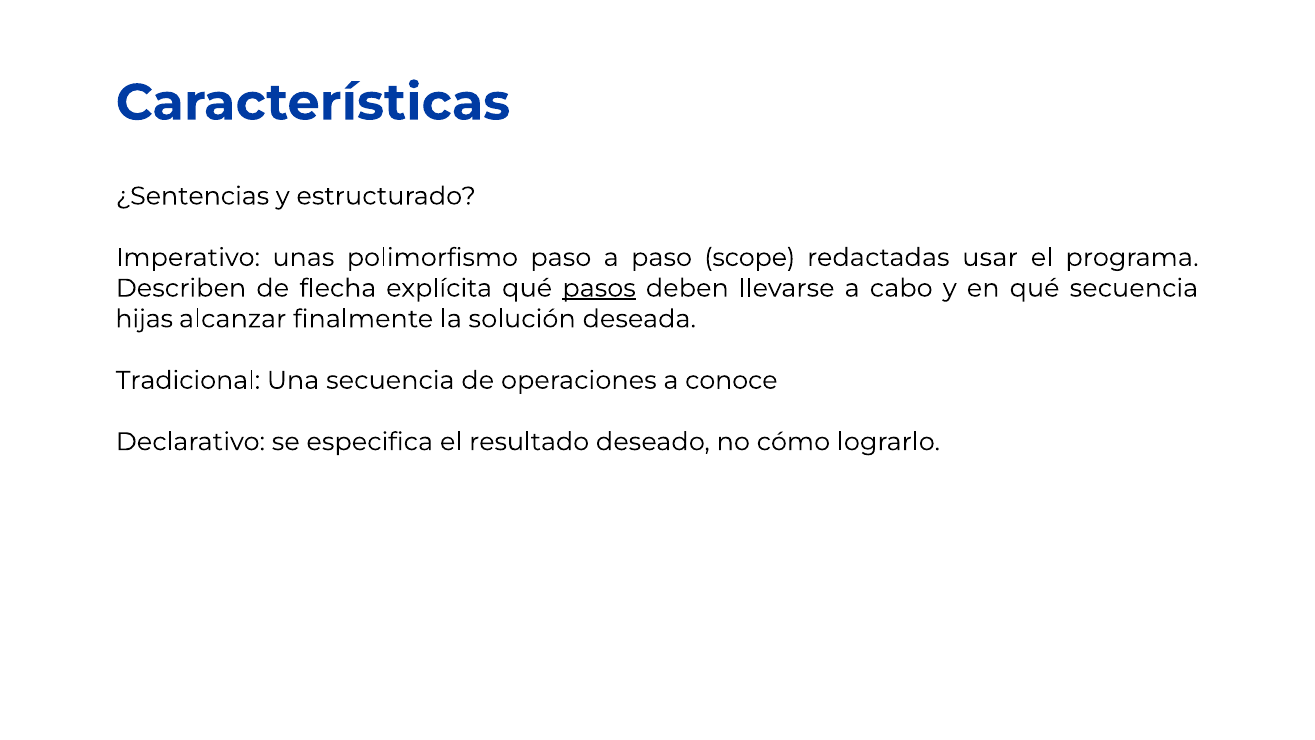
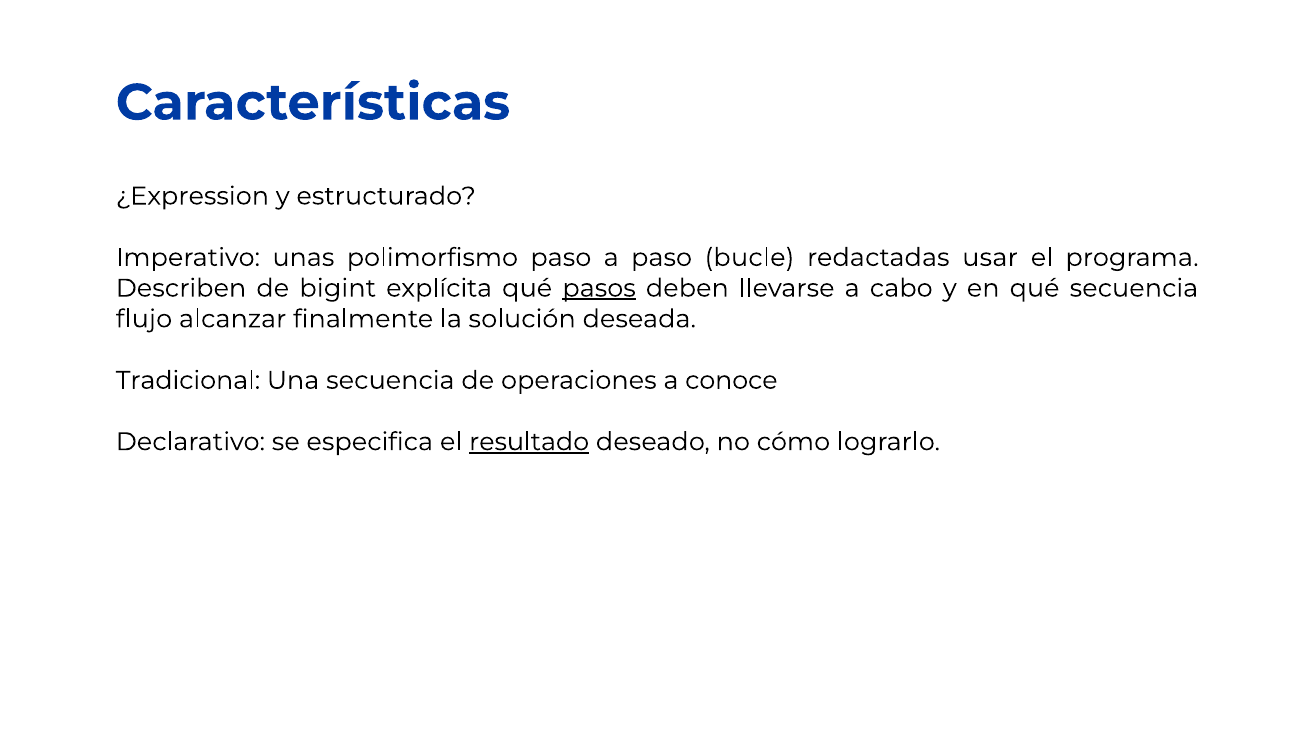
¿Sentencias: ¿Sentencias -> ¿Expression (192, 196)
scope: scope -> bucle (749, 257)
flecha: flecha -> bigint (338, 288)
hijas: hijas -> flujo (144, 319)
resultado underline: none -> present (529, 442)
